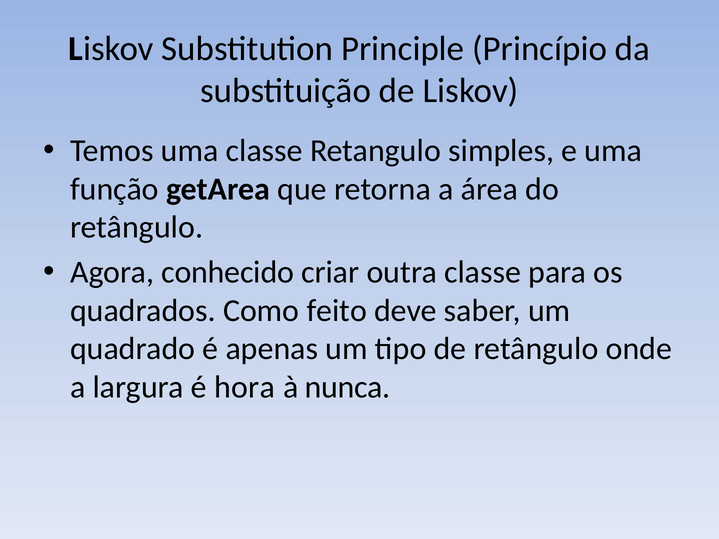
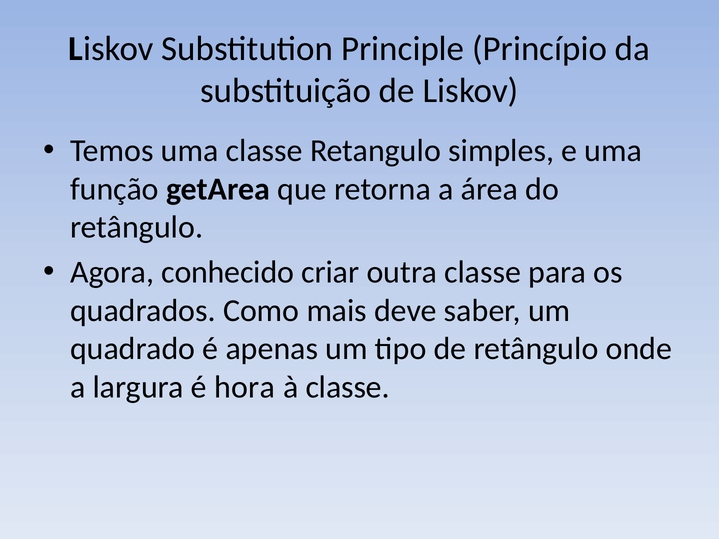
feito: feito -> mais (337, 311)
à nunca: nunca -> classe (348, 387)
